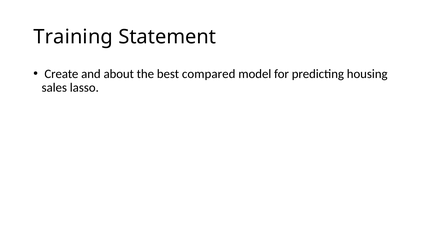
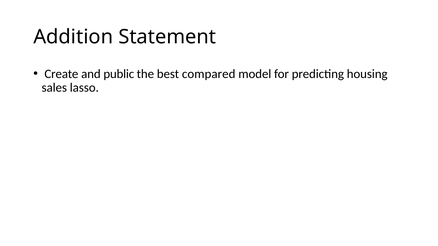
Training: Training -> Addition (73, 37)
about: about -> public (119, 74)
